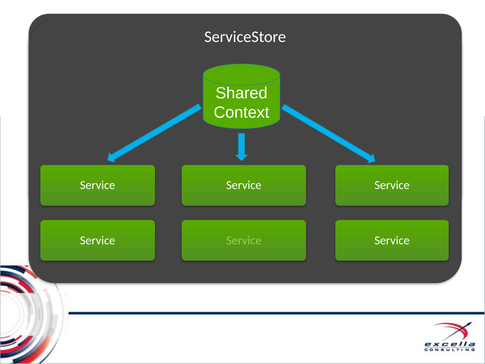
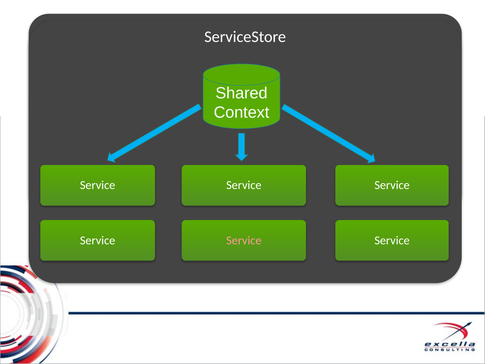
Service colour: light green -> pink (244, 240)
